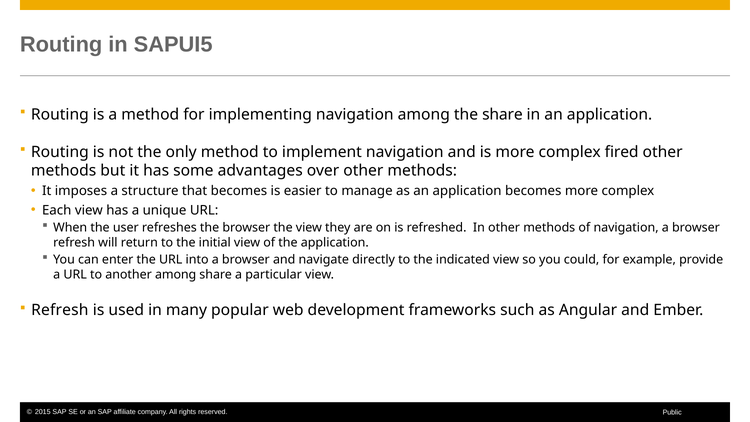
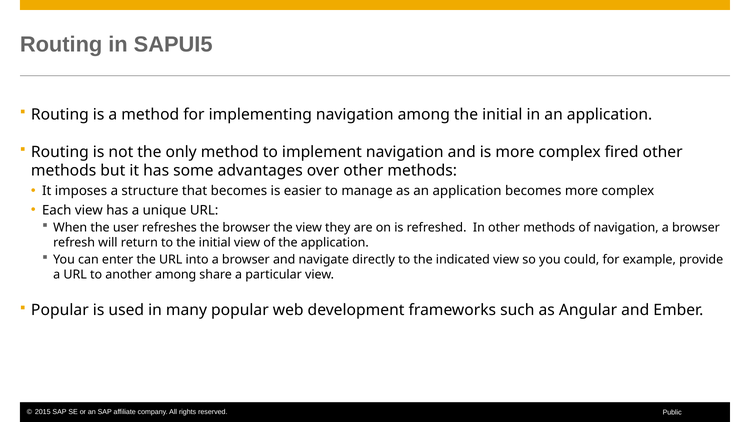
among the share: share -> initial (502, 114)
Refresh: Refresh -> Popular (60, 310)
